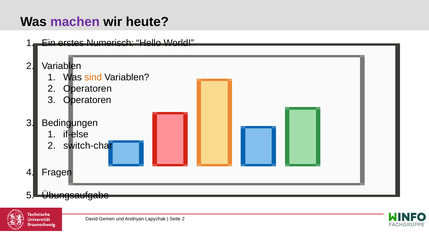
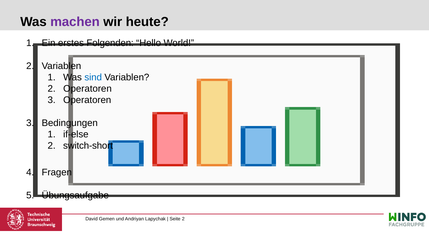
Numerisch: Numerisch -> Folgenden (110, 43)
sind colour: orange -> blue (93, 77)
switch-char: switch-char -> switch-short (88, 146)
